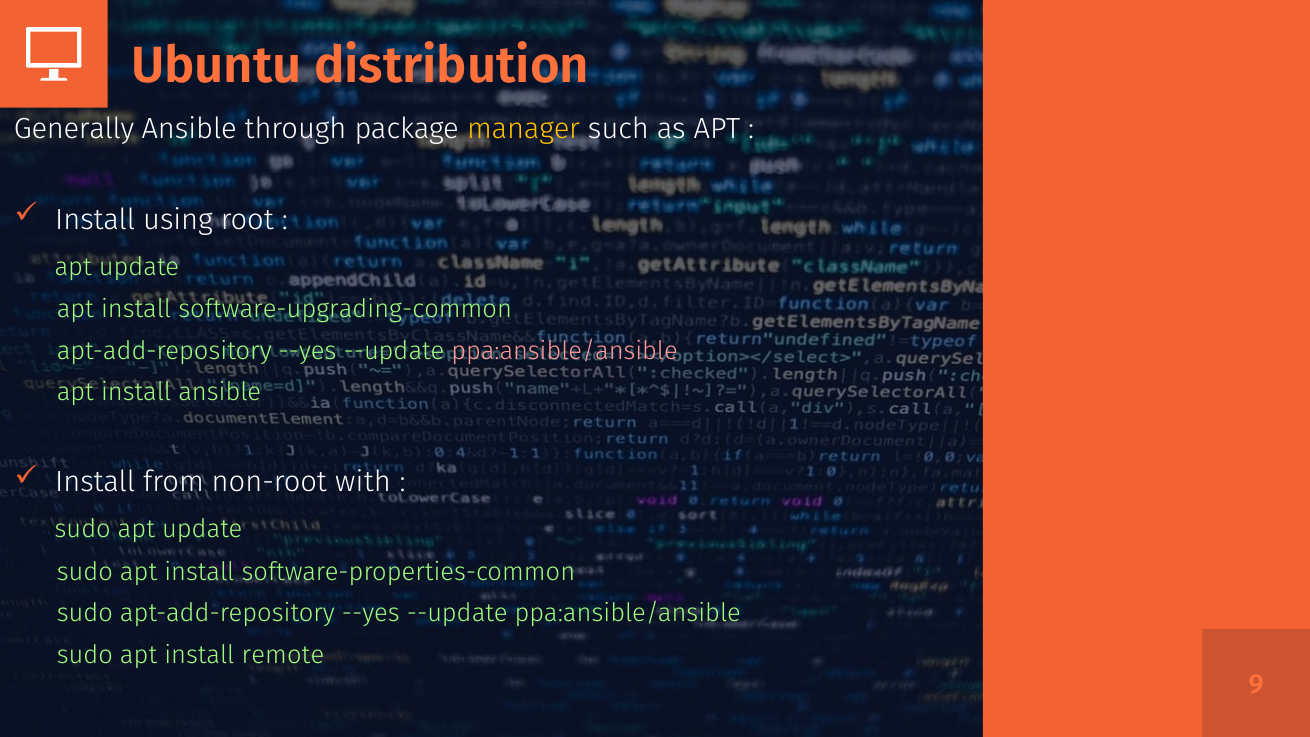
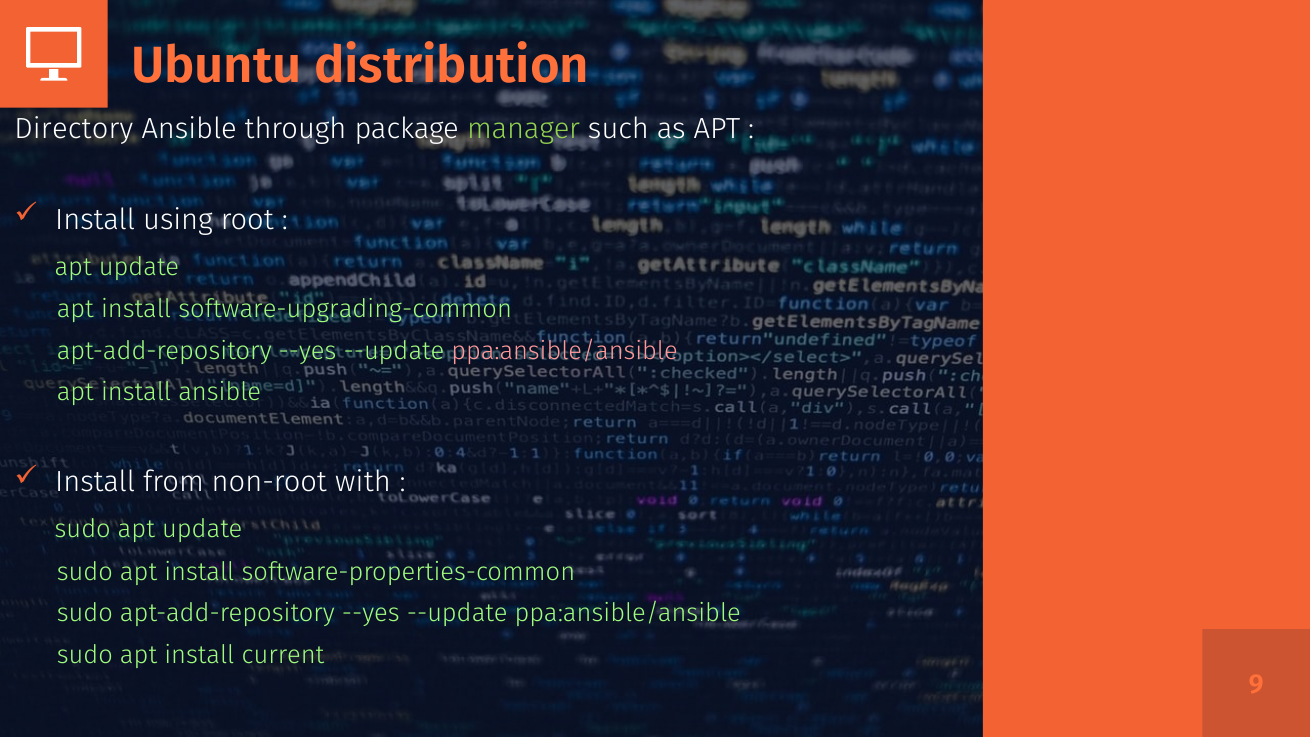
Generally: Generally -> Directory (74, 128)
manager colour: yellow -> light green (524, 128)
remote: remote -> current (283, 655)
